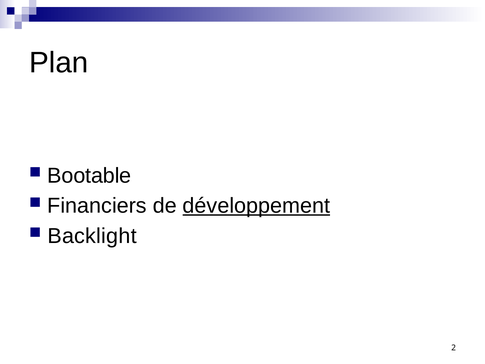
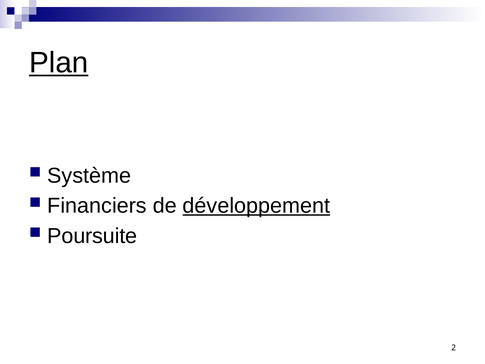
Plan underline: none -> present (59, 63)
Bootable: Bootable -> Système (89, 175)
Backlight: Backlight -> Poursuite (92, 236)
